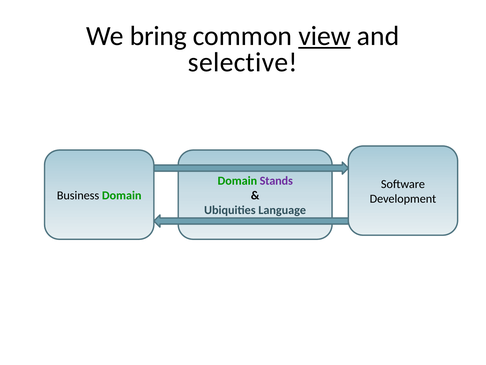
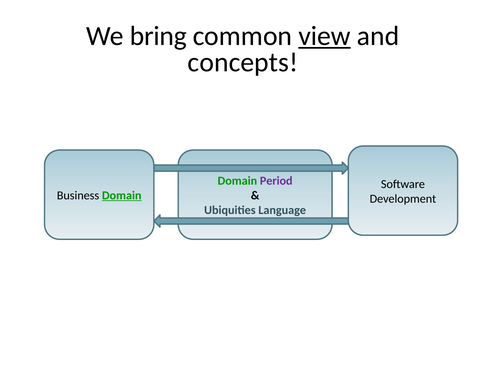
selective: selective -> concepts (243, 62)
Stands: Stands -> Period (276, 181)
Domain underline: none -> present (122, 195)
